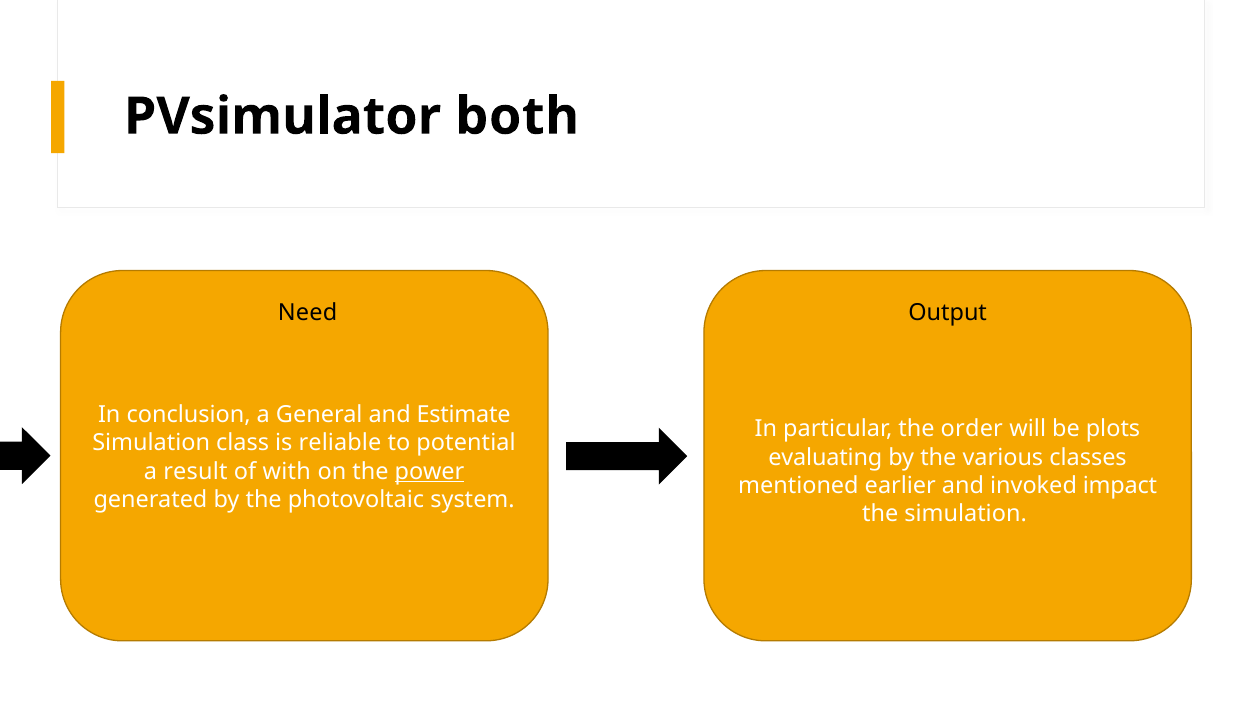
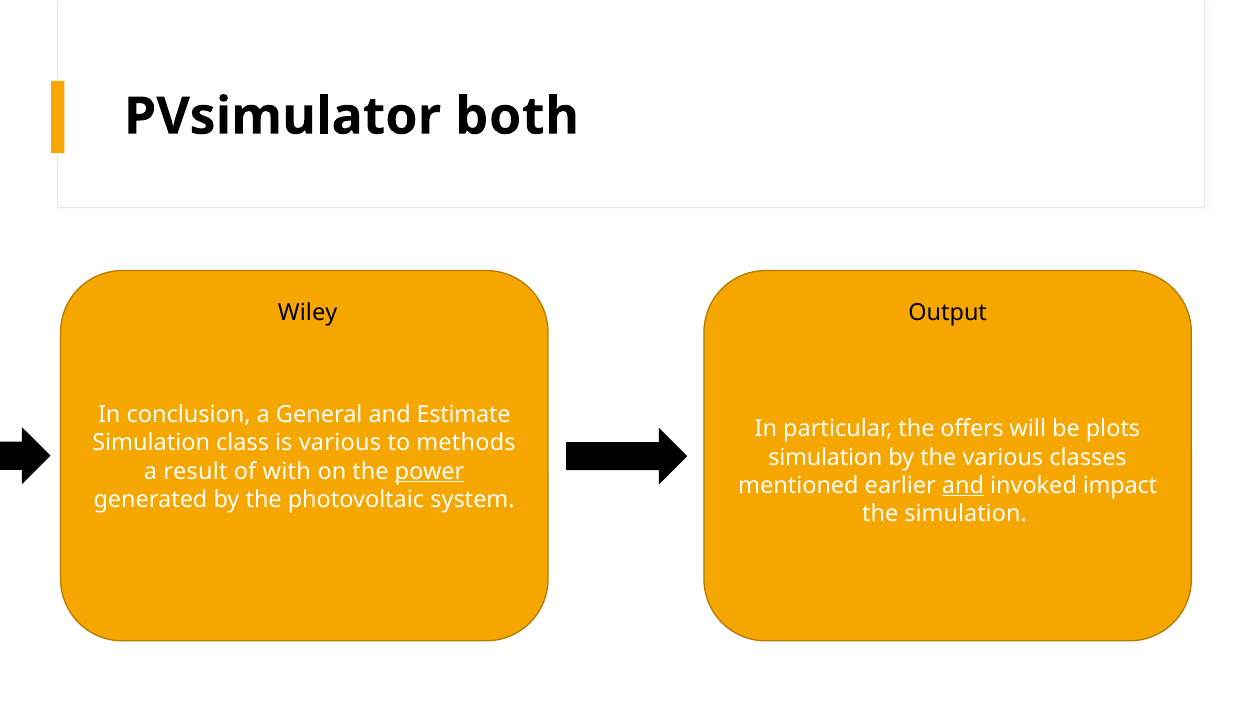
Need: Need -> Wiley (308, 313)
order: order -> offers (972, 429)
is reliable: reliable -> various (340, 443)
potential: potential -> methods (466, 443)
evaluating: evaluating -> simulation (825, 457)
and underline: none -> present (963, 486)
